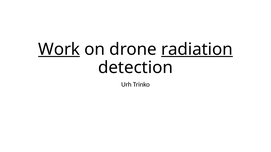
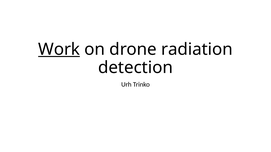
radiation underline: present -> none (197, 49)
